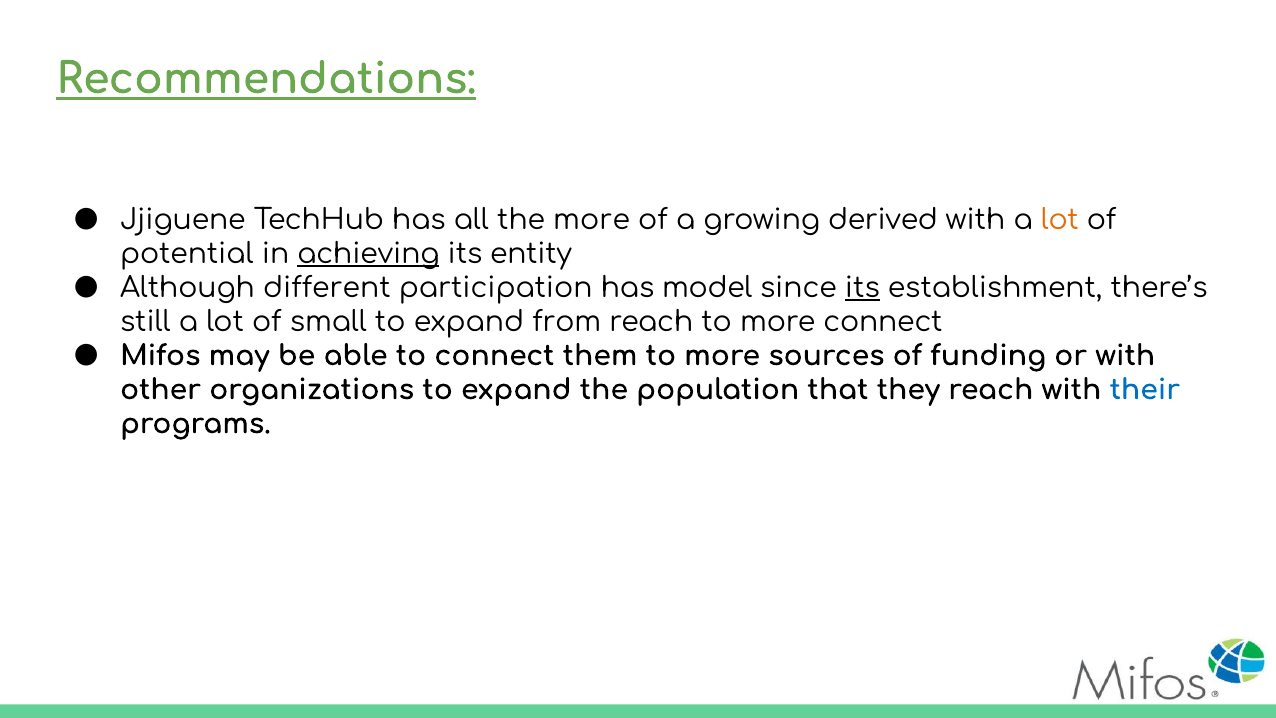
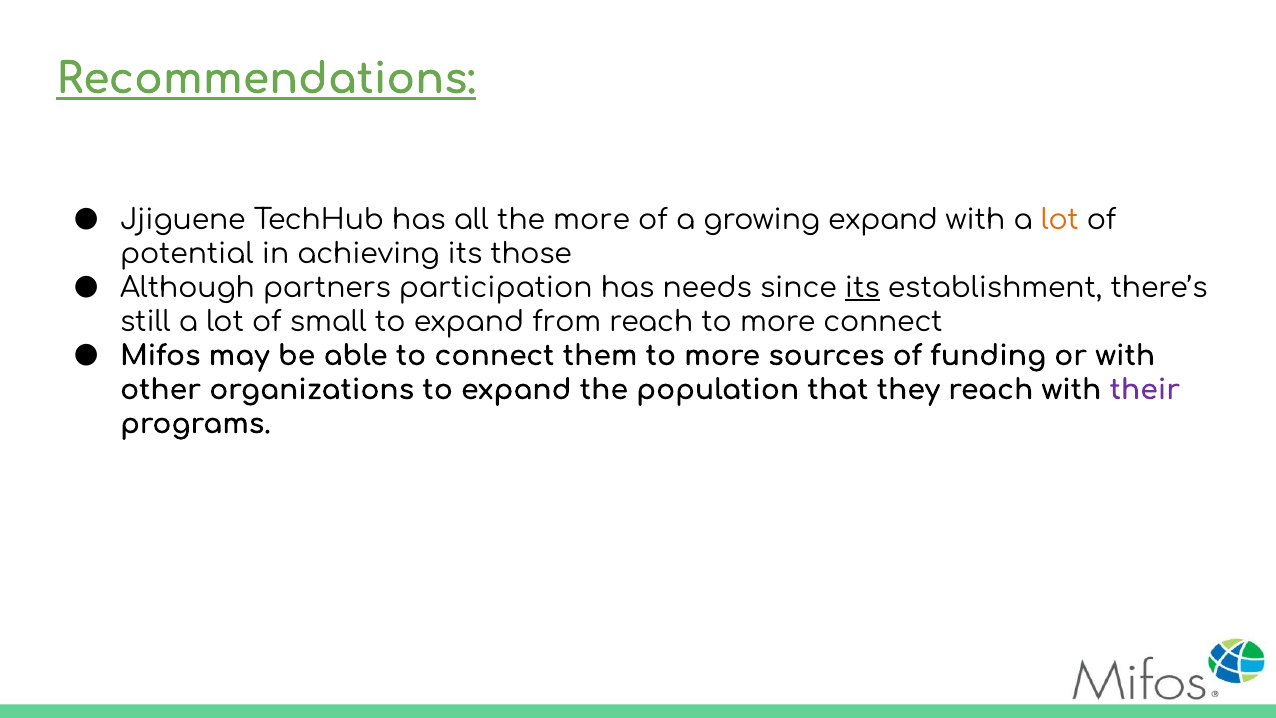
growing derived: derived -> expand (883, 220)
achieving underline: present -> none (368, 254)
entity: entity -> those (531, 254)
different: different -> partners (327, 288)
model: model -> needs (707, 288)
their colour: blue -> purple (1145, 390)
